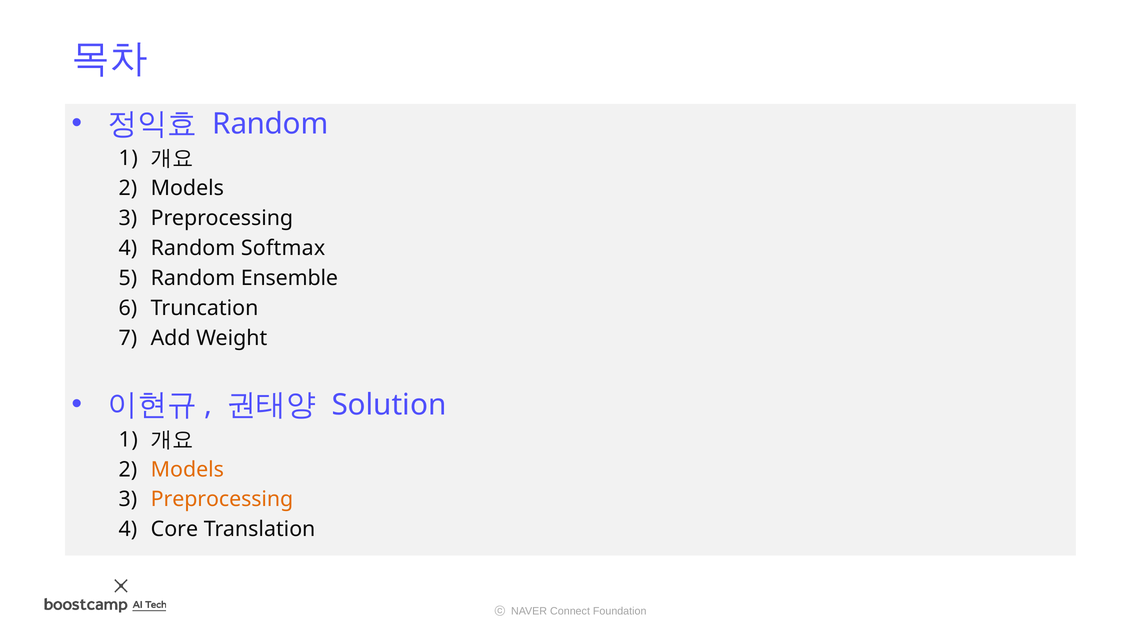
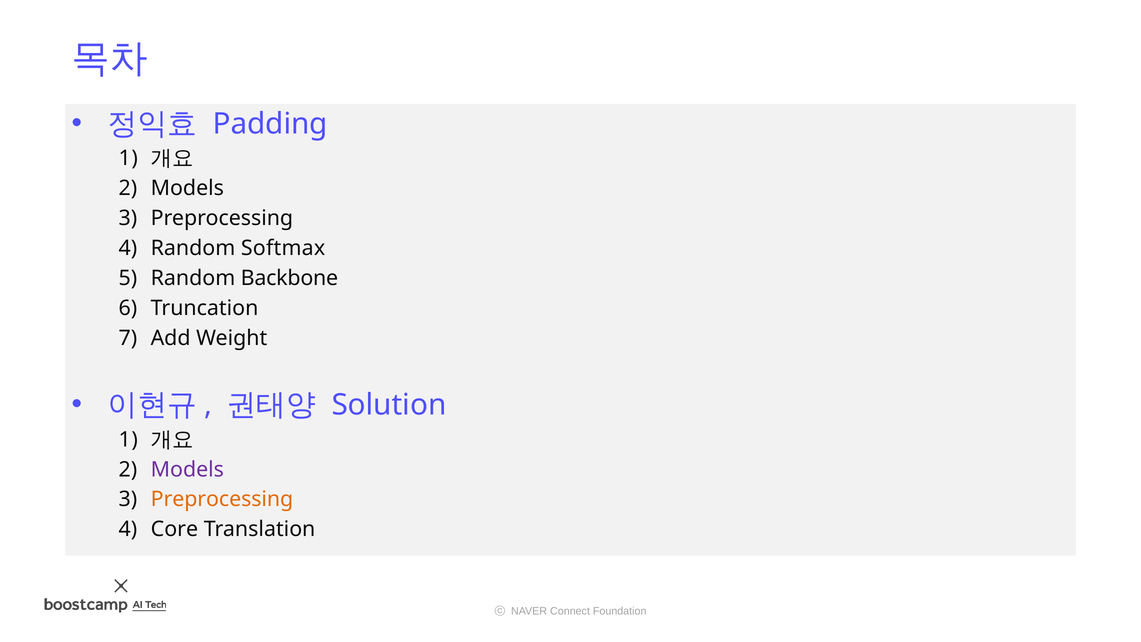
Random: Random -> Padding (270, 124)
Ensemble: Ensemble -> Backbone (289, 278)
Models colour: orange -> purple (187, 469)
